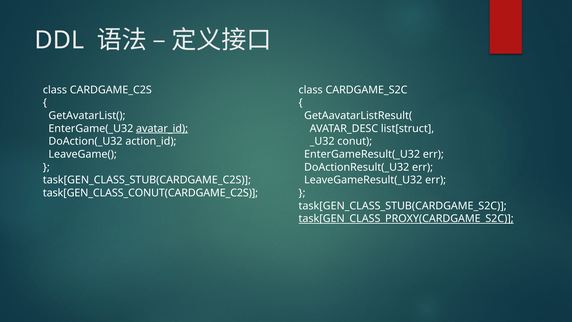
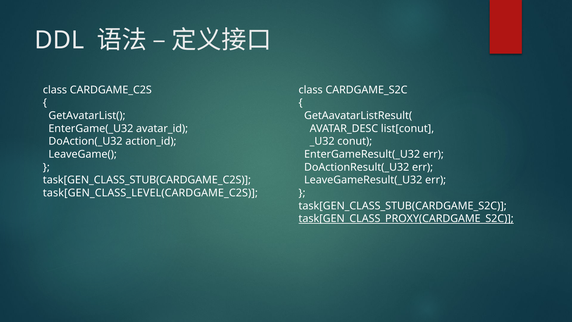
avatar_id underline: present -> none (162, 128)
list[struct: list[struct -> list[conut (408, 128)
task[GEN_CLASS_CONUT(CARDGAME_C2S: task[GEN_CLASS_CONUT(CARDGAME_C2S -> task[GEN_CLASS_LEVEL(CARDGAME_C2S (150, 193)
